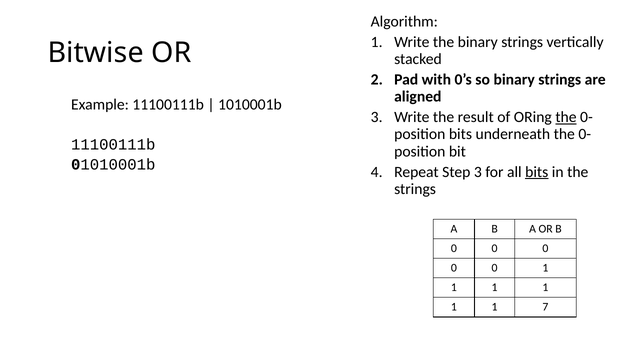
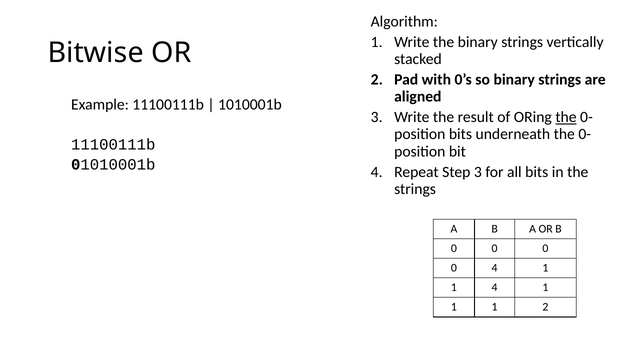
bits underline: present -> none (537, 172)
0: 0 -> 4 (495, 268)
1: 1 -> 4 (495, 287)
1 7: 7 -> 2 (545, 307)
